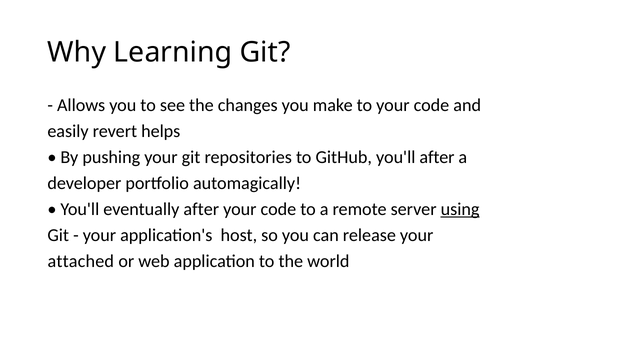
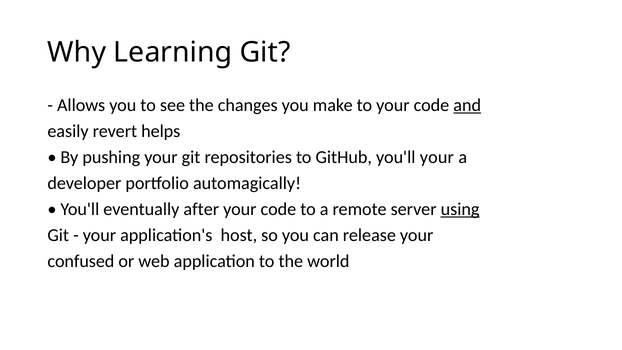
and underline: none -> present (467, 105)
you'll after: after -> your (437, 157)
attached: attached -> confused (81, 261)
